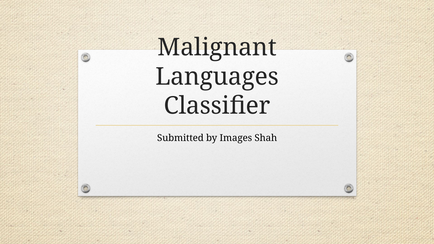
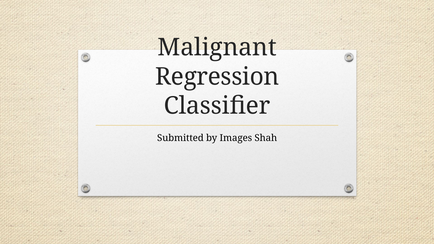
Languages: Languages -> Regression (217, 77)
